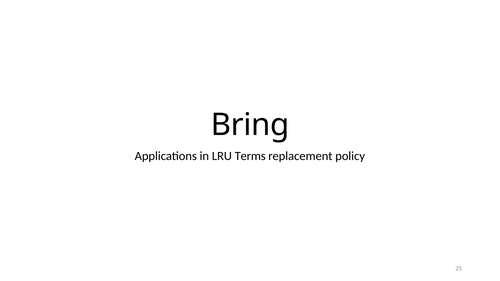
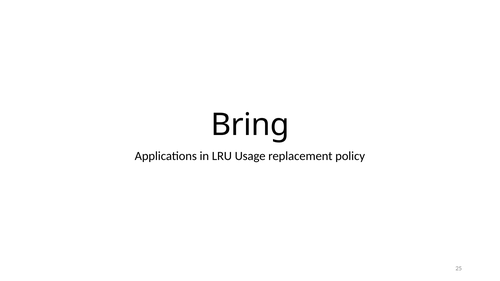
Terms: Terms -> Usage (250, 156)
